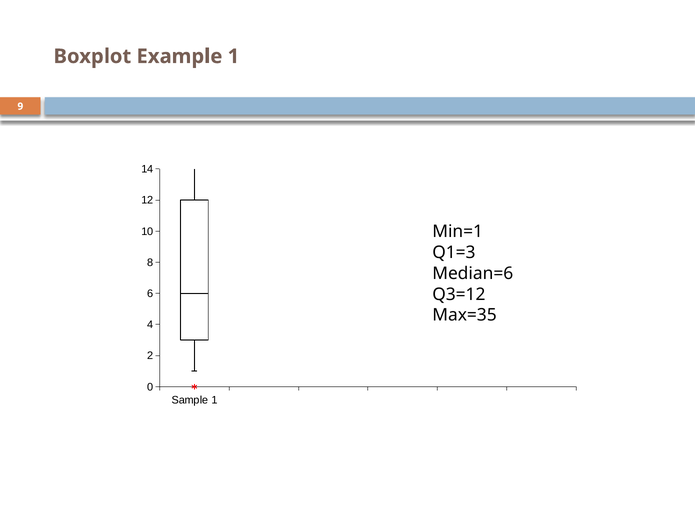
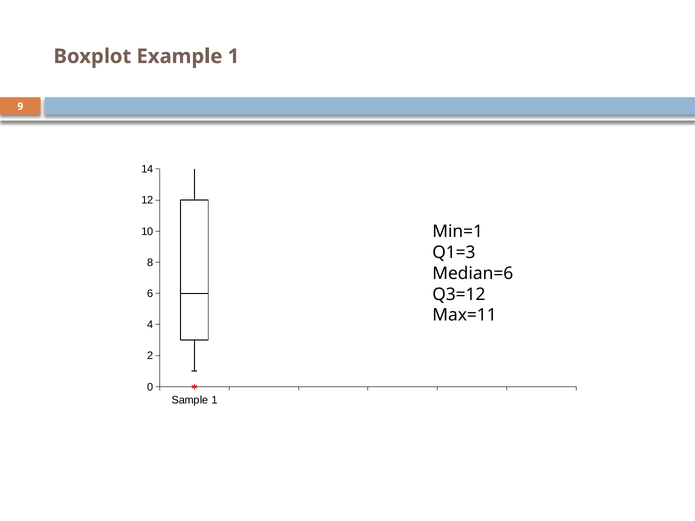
Max=35: Max=35 -> Max=11 (465, 315)
